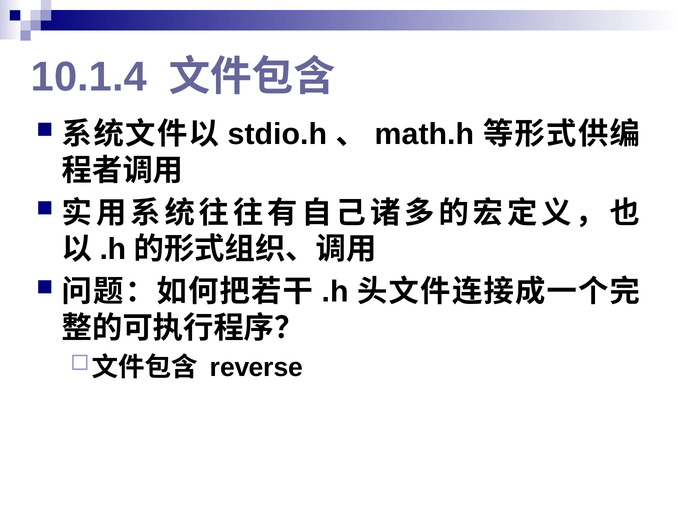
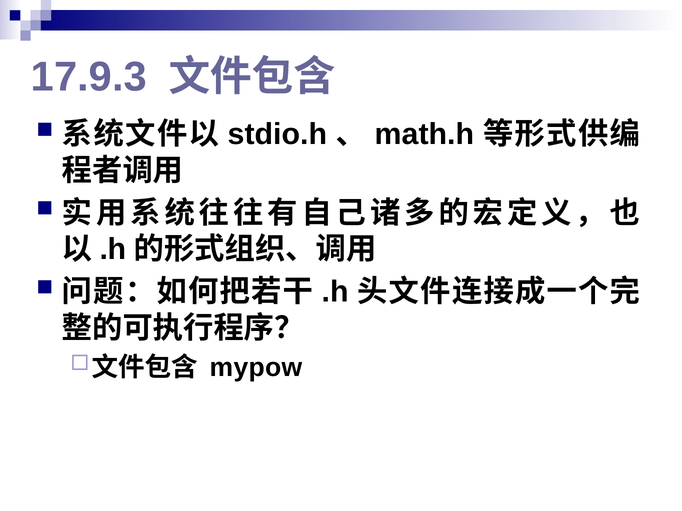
10.1.4: 10.1.4 -> 17.9.3 (89, 77)
reverse: reverse -> mypow (256, 368)
